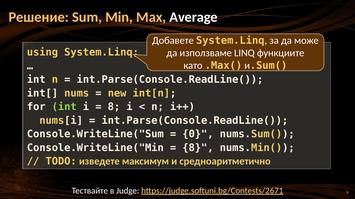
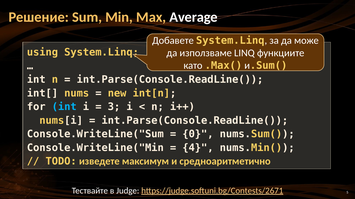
int colour: light green -> light blue (64, 107)
8: 8 -> 3 (114, 107)
8: 8 -> 4 (198, 148)
